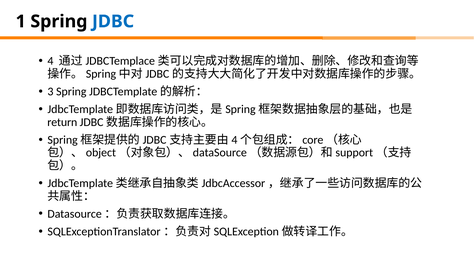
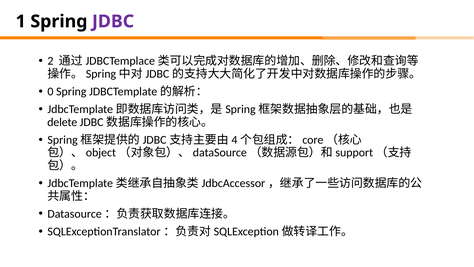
JDBC colour: blue -> purple (113, 21)
4: 4 -> 2 (50, 61)
3: 3 -> 0 (50, 91)
return: return -> delete (62, 122)
